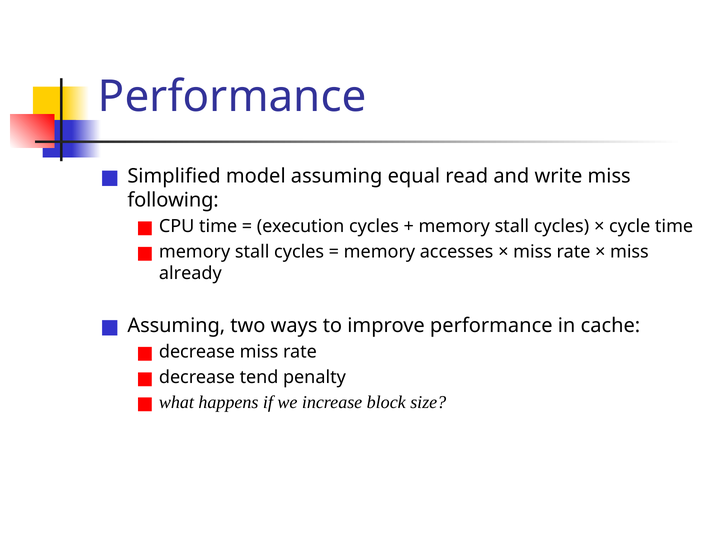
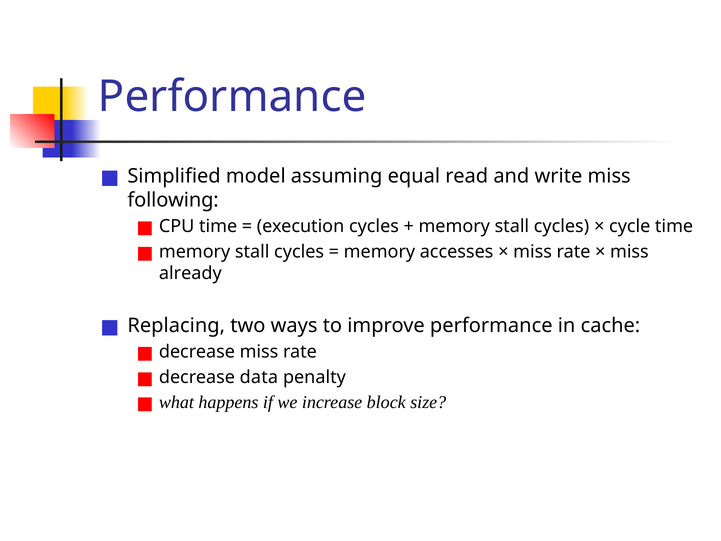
Assuming: Assuming -> Replacing (176, 325)
tend: tend -> data (259, 377)
